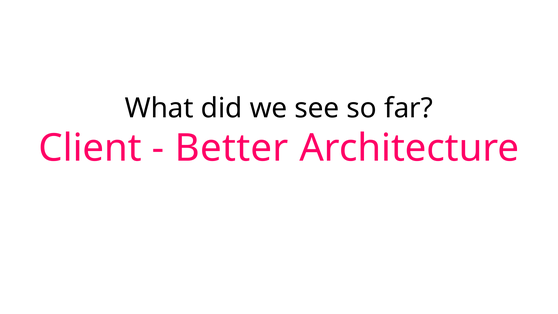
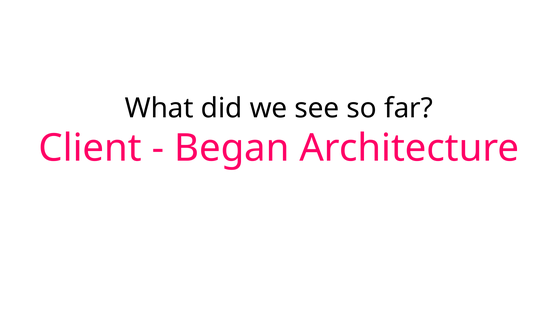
Better: Better -> Began (232, 148)
